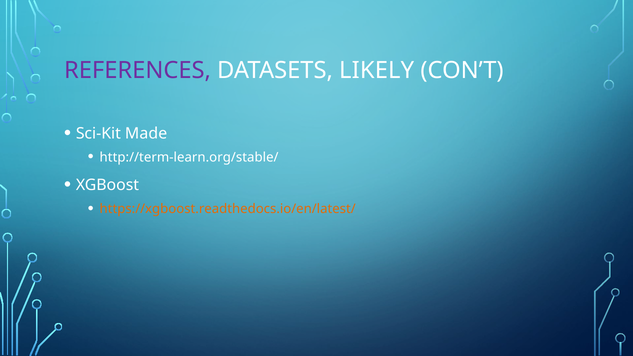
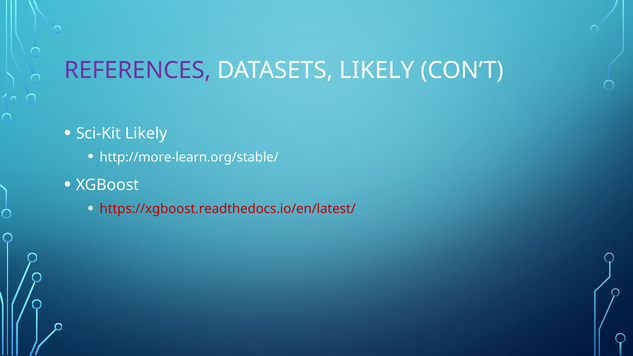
Sci-Kit Made: Made -> Likely (146, 134)
http://term-learn.org/stable/: http://term-learn.org/stable/ -> http://more-learn.org/stable/ (189, 157)
https://xgboost.readthedocs.io/en/latest/ colour: orange -> red (228, 209)
